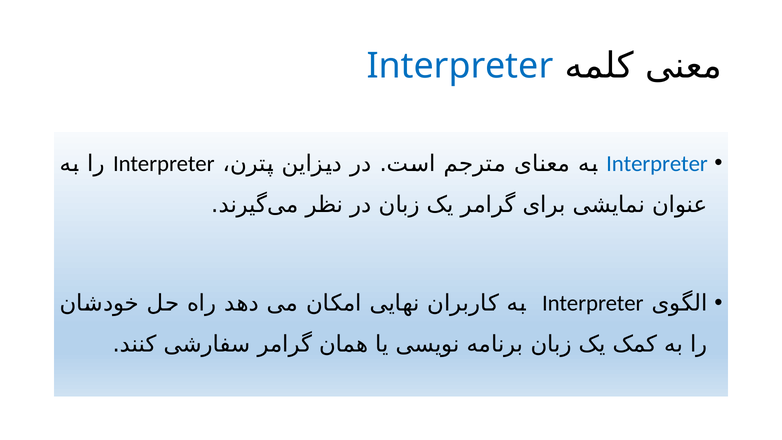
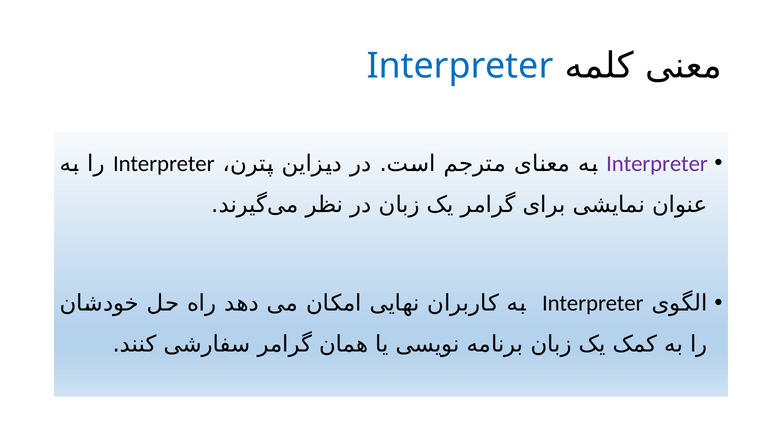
Interpreter colour: blue -> purple (657, 164)
